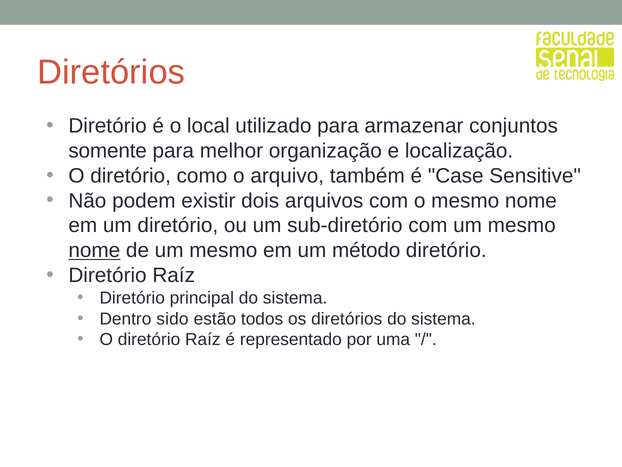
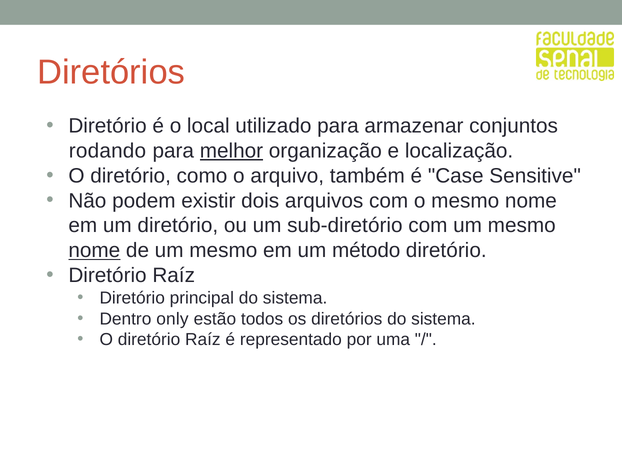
somente: somente -> rodando (107, 151)
melhor underline: none -> present (231, 151)
sido: sido -> only (172, 318)
